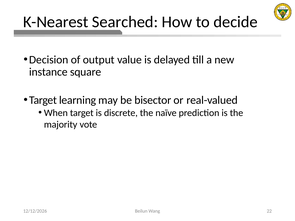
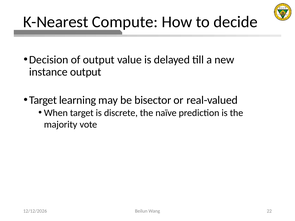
Searched: Searched -> Compute (125, 22)
instance square: square -> output (86, 72)
